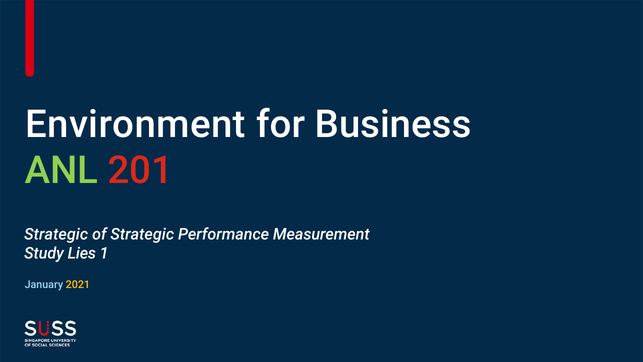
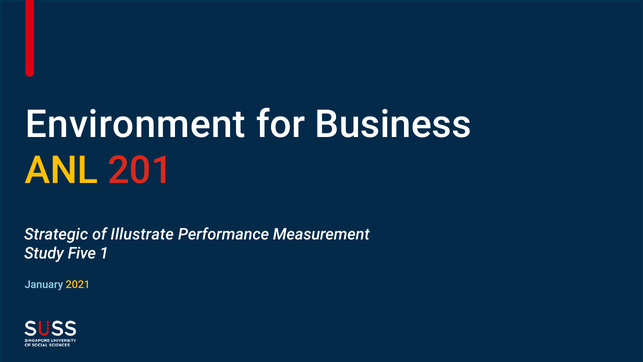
ANL colour: light green -> yellow (61, 170)
of Strategic: Strategic -> Illustrate (142, 234)
Lies: Lies -> Five (82, 253)
